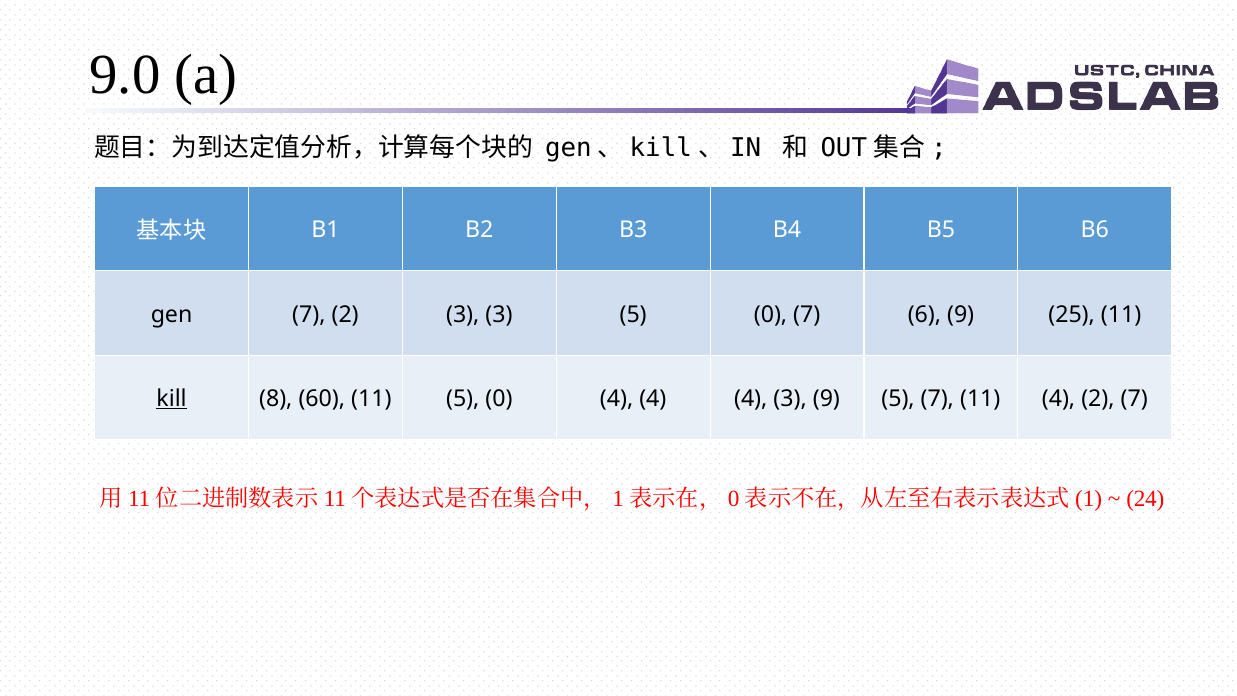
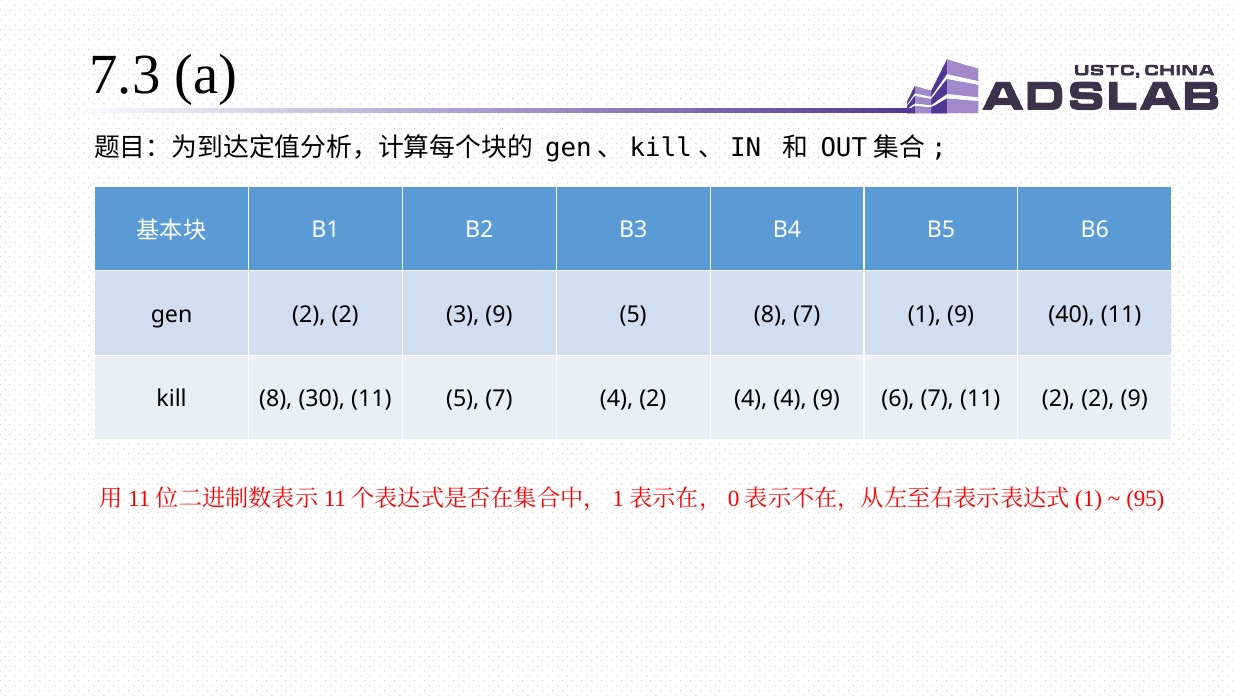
9.0: 9.0 -> 7.3 (125, 74)
gen 7: 7 -> 2 (309, 314)
3 3: 3 -> 9 (499, 314)
0: 0 -> 8 (771, 314)
6: 6 -> 1 (924, 314)
25: 25 -> 40 (1072, 314)
kill underline: present -> none (172, 399)
60: 60 -> 30 (322, 399)
11 5 0: 0 -> 7 (499, 399)
4: 4 -> 2 (653, 399)
4 3: 3 -> 4 (790, 399)
9 5: 5 -> 6 (898, 399)
11 4: 4 -> 2 (1059, 399)
2 7: 7 -> 9 (1134, 399)
24: 24 -> 95 (1145, 498)
